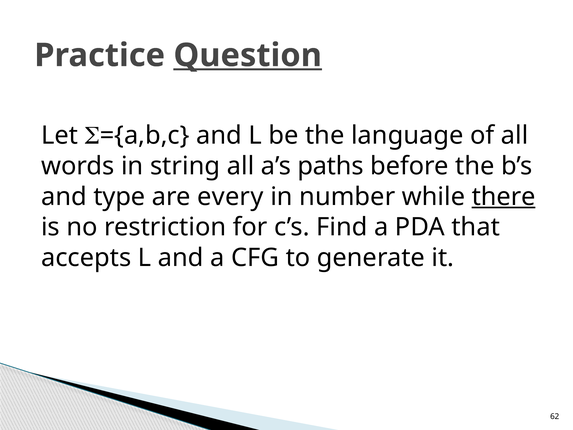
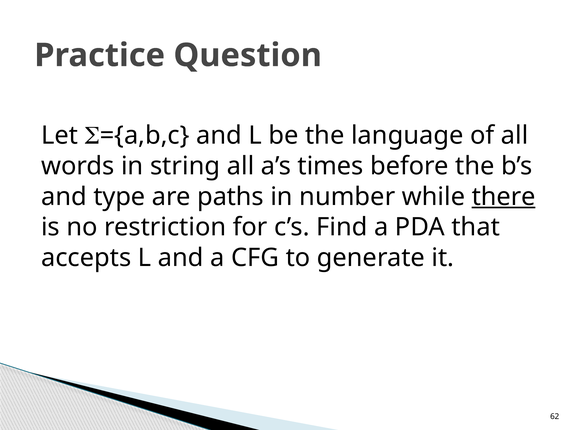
Question underline: present -> none (248, 55)
paths: paths -> times (330, 166)
every: every -> paths (230, 196)
